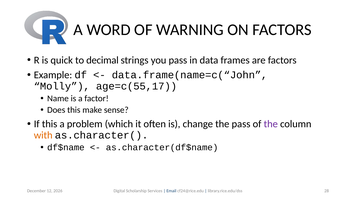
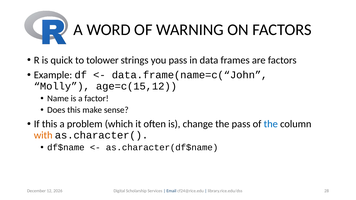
decimal: decimal -> tolower (102, 60)
age=c(55,17: age=c(55,17 -> age=c(15,12 (136, 86)
the colour: purple -> blue (271, 124)
